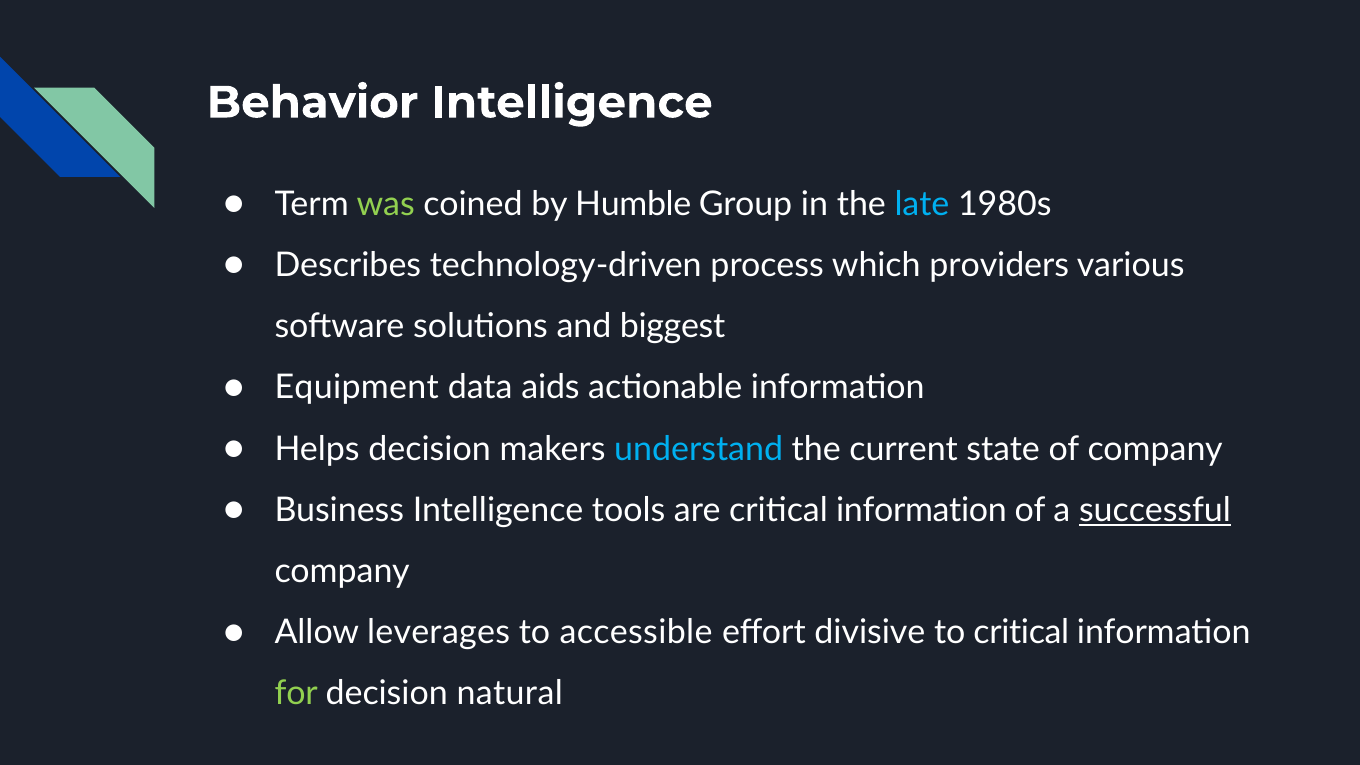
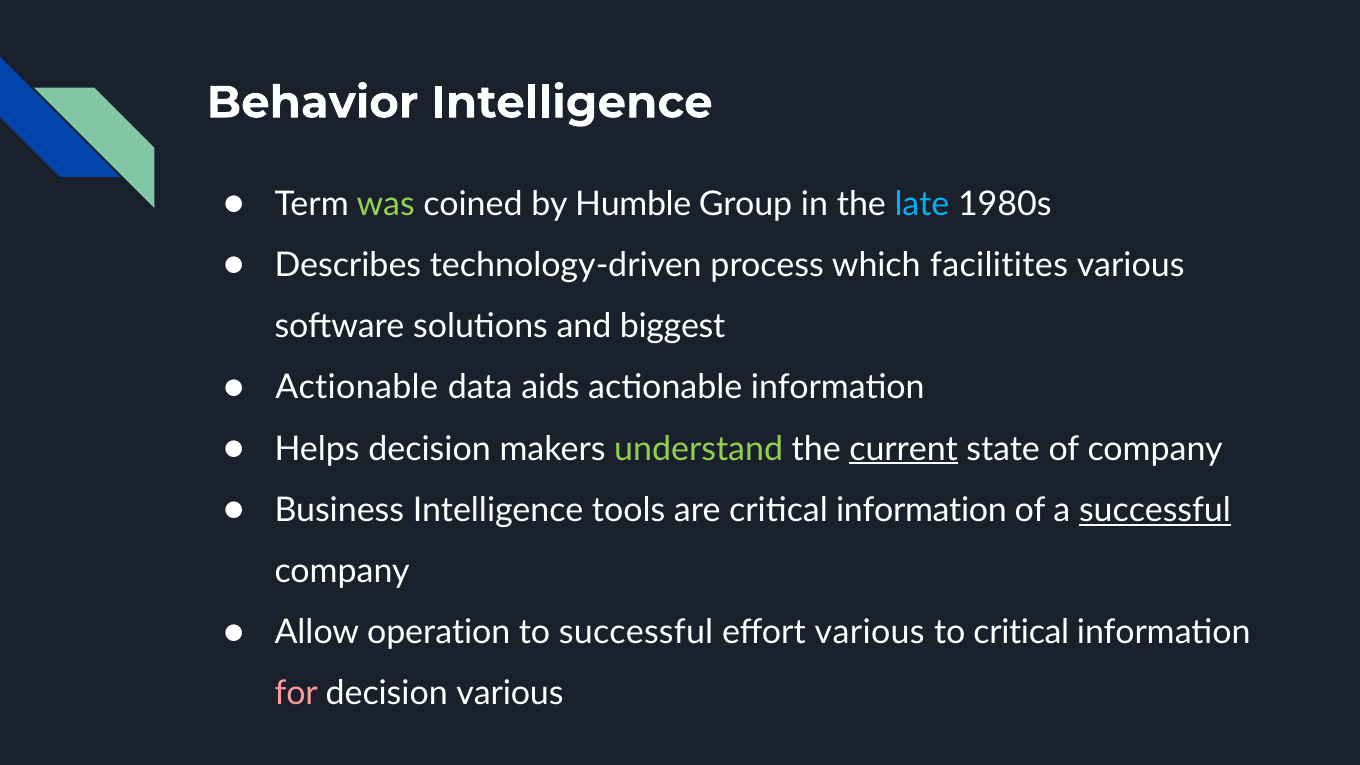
providers: providers -> facilitites (999, 265)
Equipment: Equipment -> Actionable (357, 388)
understand colour: light blue -> light green (699, 449)
current underline: none -> present (904, 449)
leverages: leverages -> operation (439, 632)
to accessible: accessible -> successful (636, 632)
effort divisive: divisive -> various (870, 632)
for colour: light green -> pink (296, 694)
decision natural: natural -> various (510, 694)
